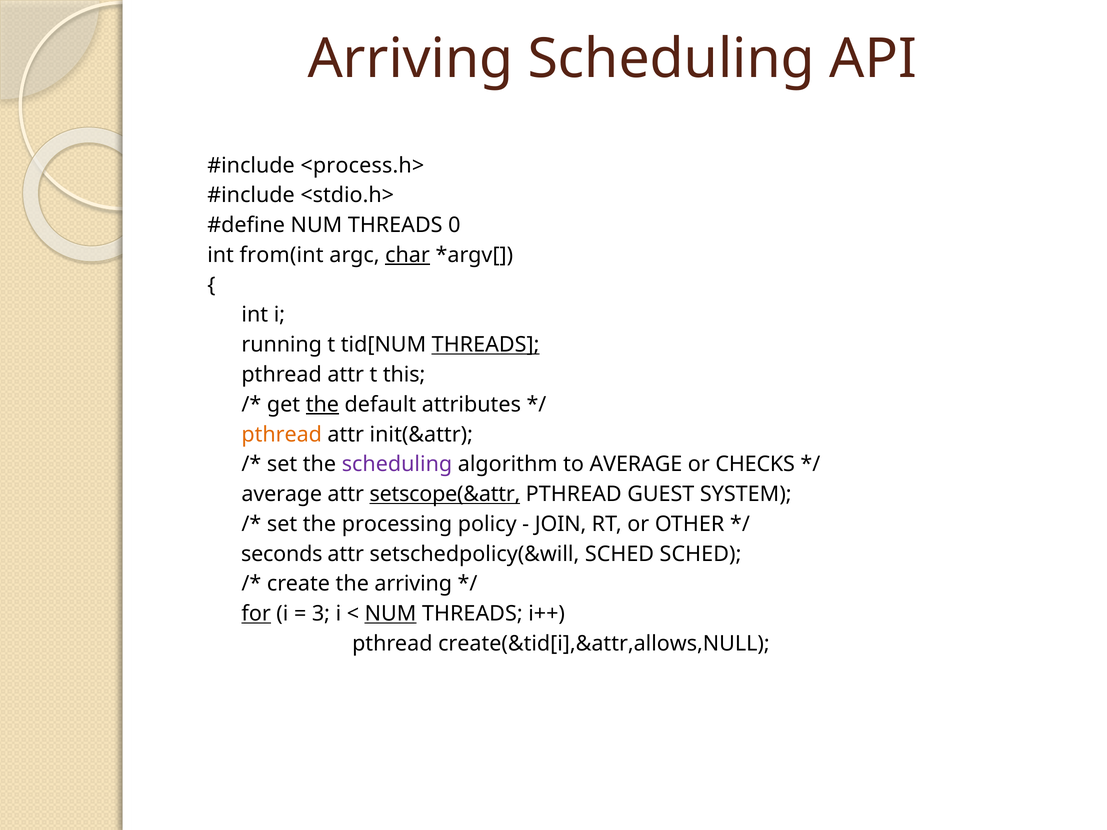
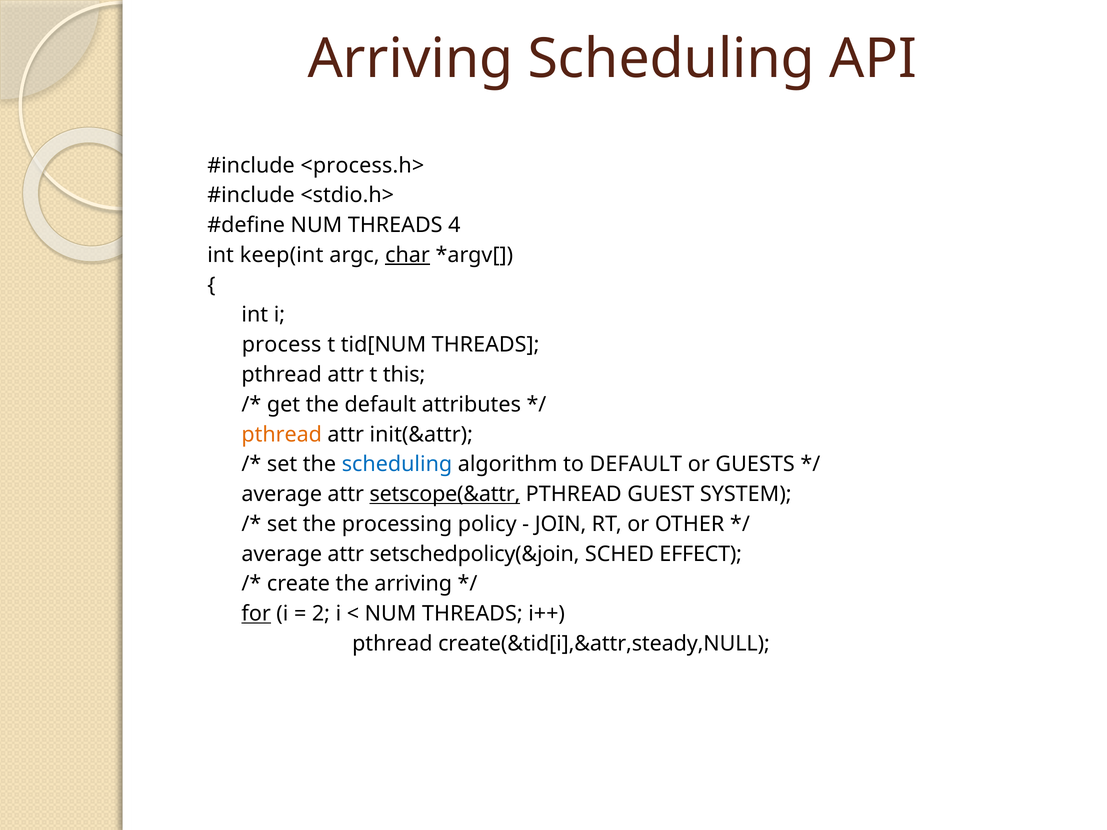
0: 0 -> 4 (454, 225)
from(int: from(int -> keep(int (282, 255)
running: running -> process (282, 345)
THREADS underline: present -> none (486, 345)
the underline: present -> none (322, 405)
scheduling colour: purple -> blue (397, 464)
to AVERAGE: AVERAGE -> DEFAULT (636, 464)
CHECKS: CHECKS -> GUESTS (755, 464)
seconds: seconds -> average (282, 554)
setschedpolicy(&will: setschedpolicy(&will -> setschedpolicy(&join (475, 554)
SCHED SCHED: SCHED -> EFFECT (701, 554)
3: 3 -> 2 (321, 614)
NUM underline: present -> none (391, 614)
create(&tid[i],&attr,allows,NULL: create(&tid[i],&attr,allows,NULL -> create(&tid[i],&attr,steady,NULL (604, 644)
